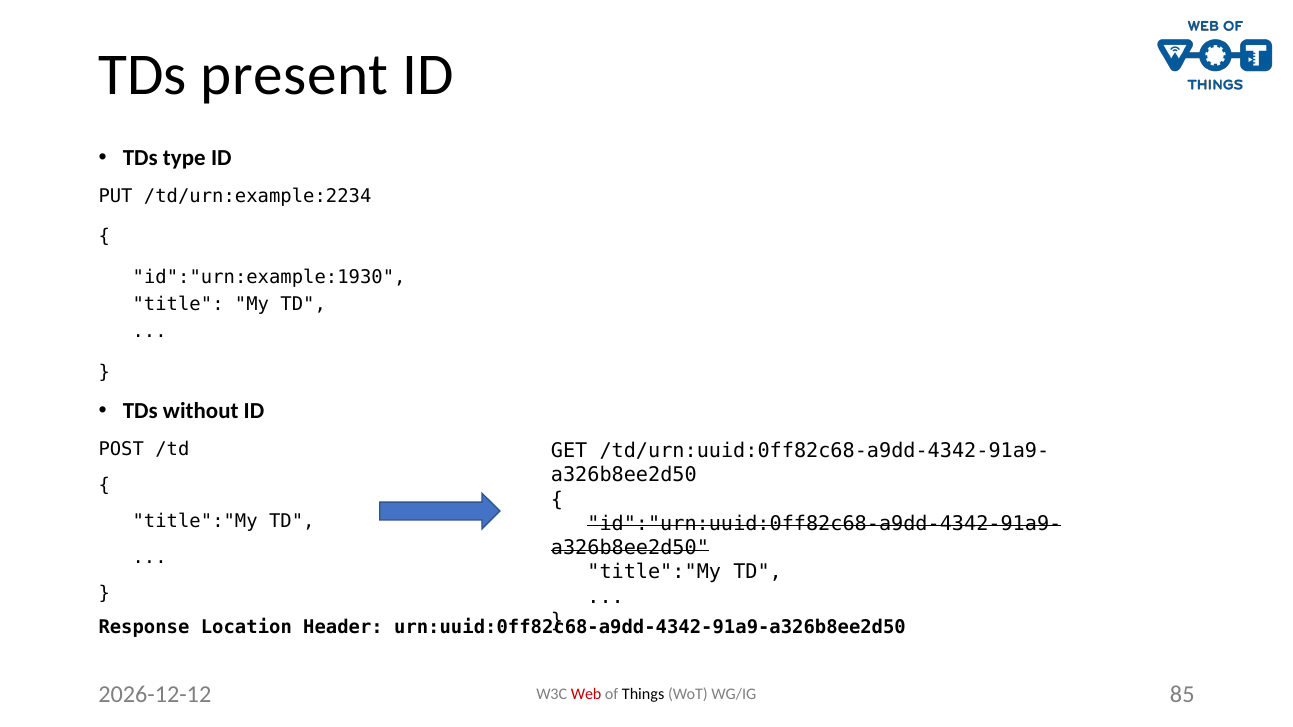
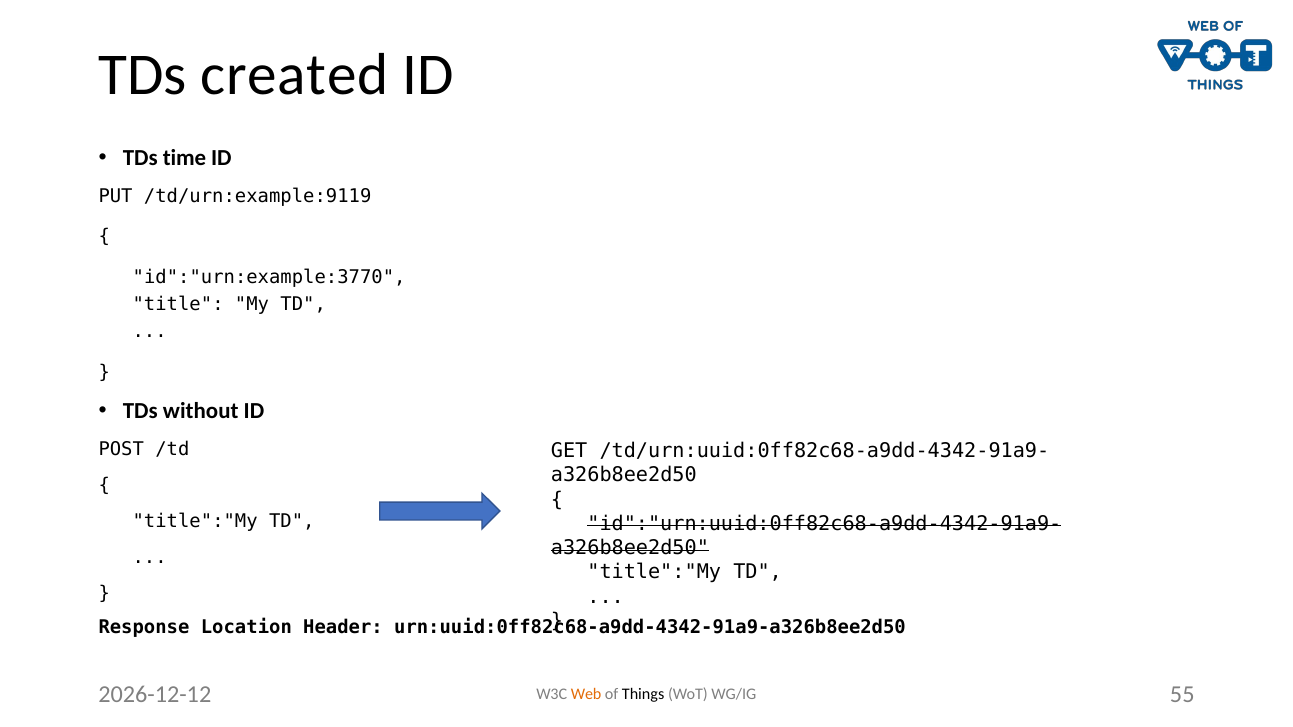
present: present -> created (295, 75)
type: type -> time (184, 158)
/td/urn:example:2234: /td/urn:example:2234 -> /td/urn:example:9119 (258, 196)
id":"urn:example:1930: id":"urn:example:1930 -> id":"urn:example:3770 (269, 277)
Web colour: red -> orange (586, 694)
85: 85 -> 55 (1182, 695)
